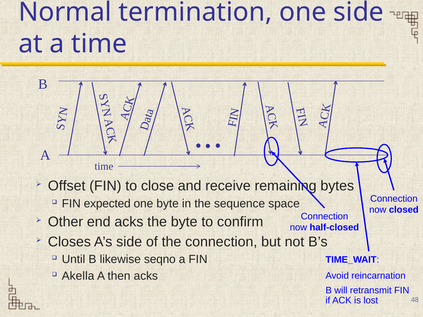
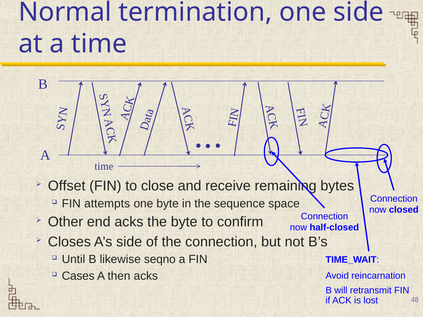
expected: expected -> attempts (107, 204)
Akella: Akella -> Cases (78, 276)
